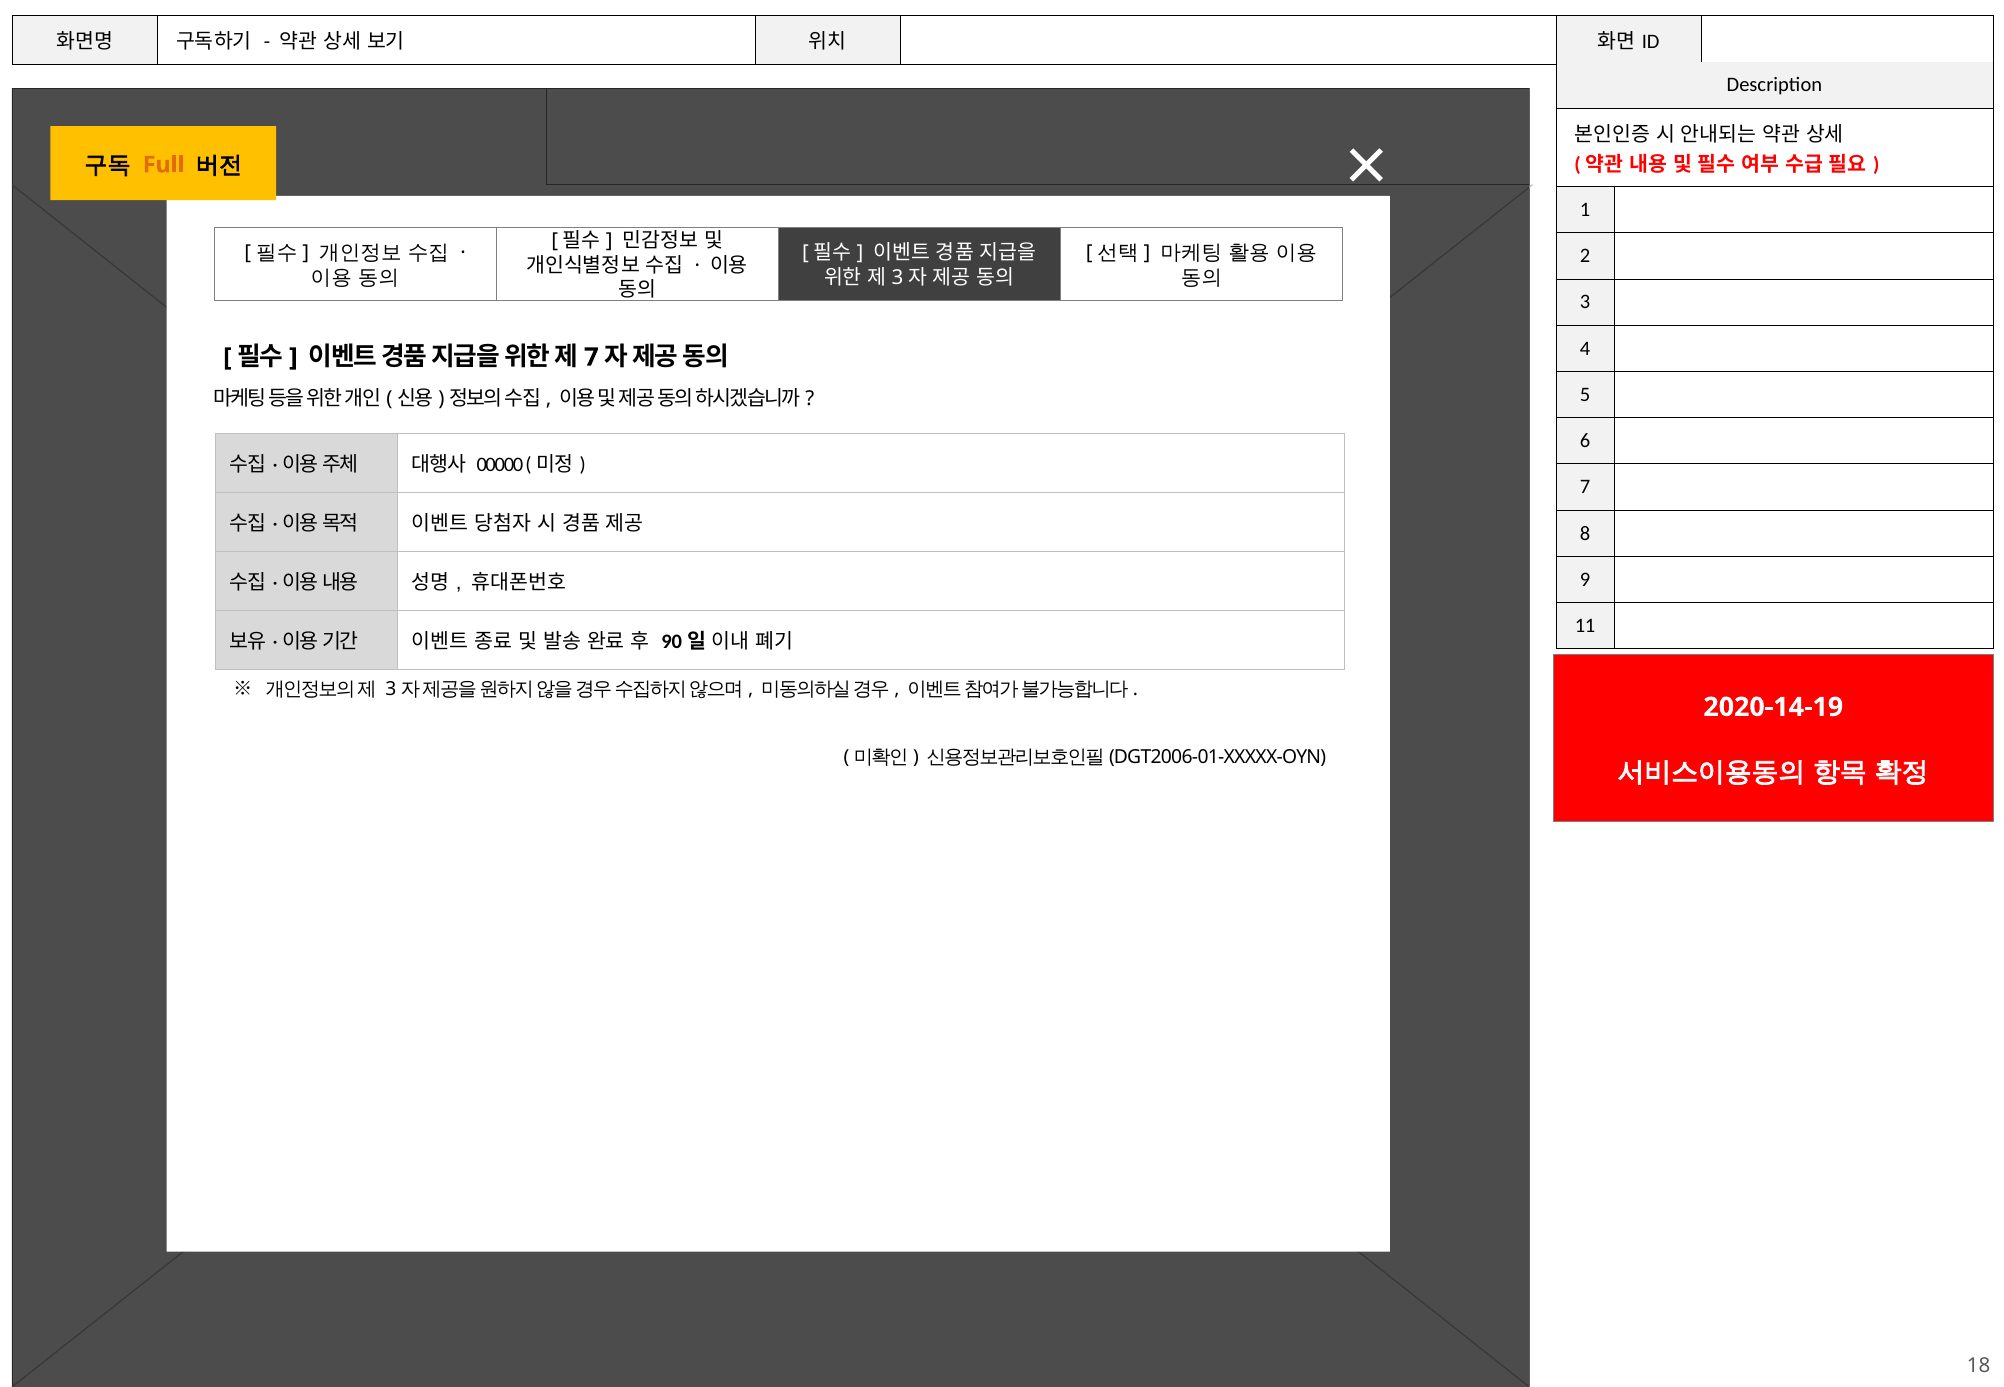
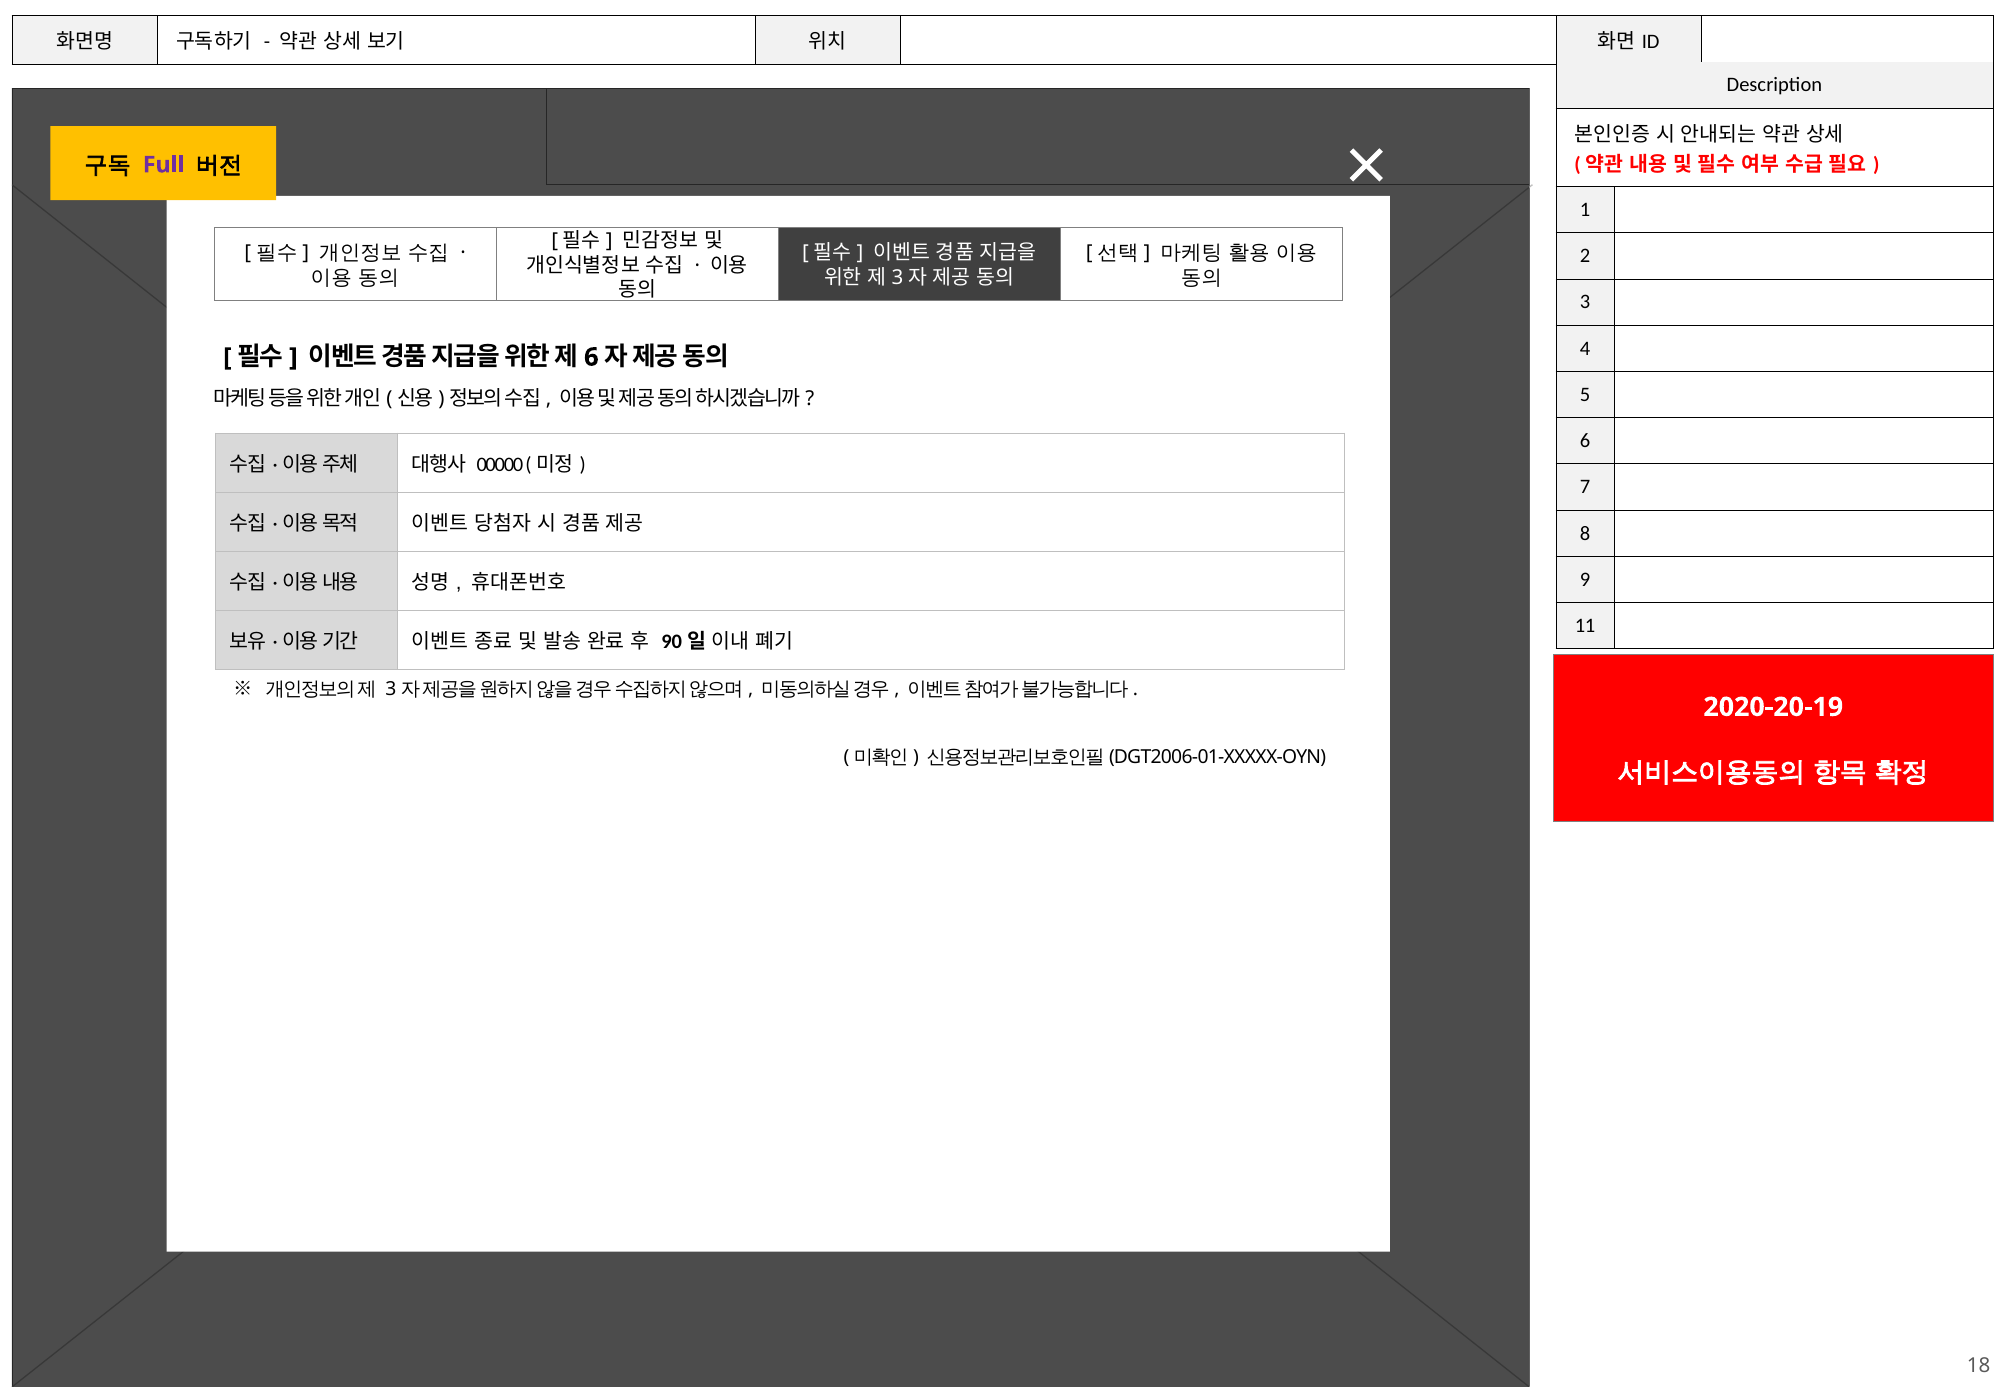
Full colour: orange -> purple (164, 165)
7: 7 -> 6 (591, 357)
2020-14-19: 2020-14-19 -> 2020-20-19 (1773, 707)
